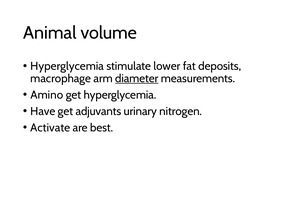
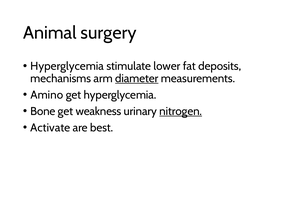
volume: volume -> surgery (109, 33)
macrophage: macrophage -> mechanisms (61, 78)
Have: Have -> Bone (43, 111)
adjuvants: adjuvants -> weakness (98, 111)
nitrogen underline: none -> present (181, 111)
